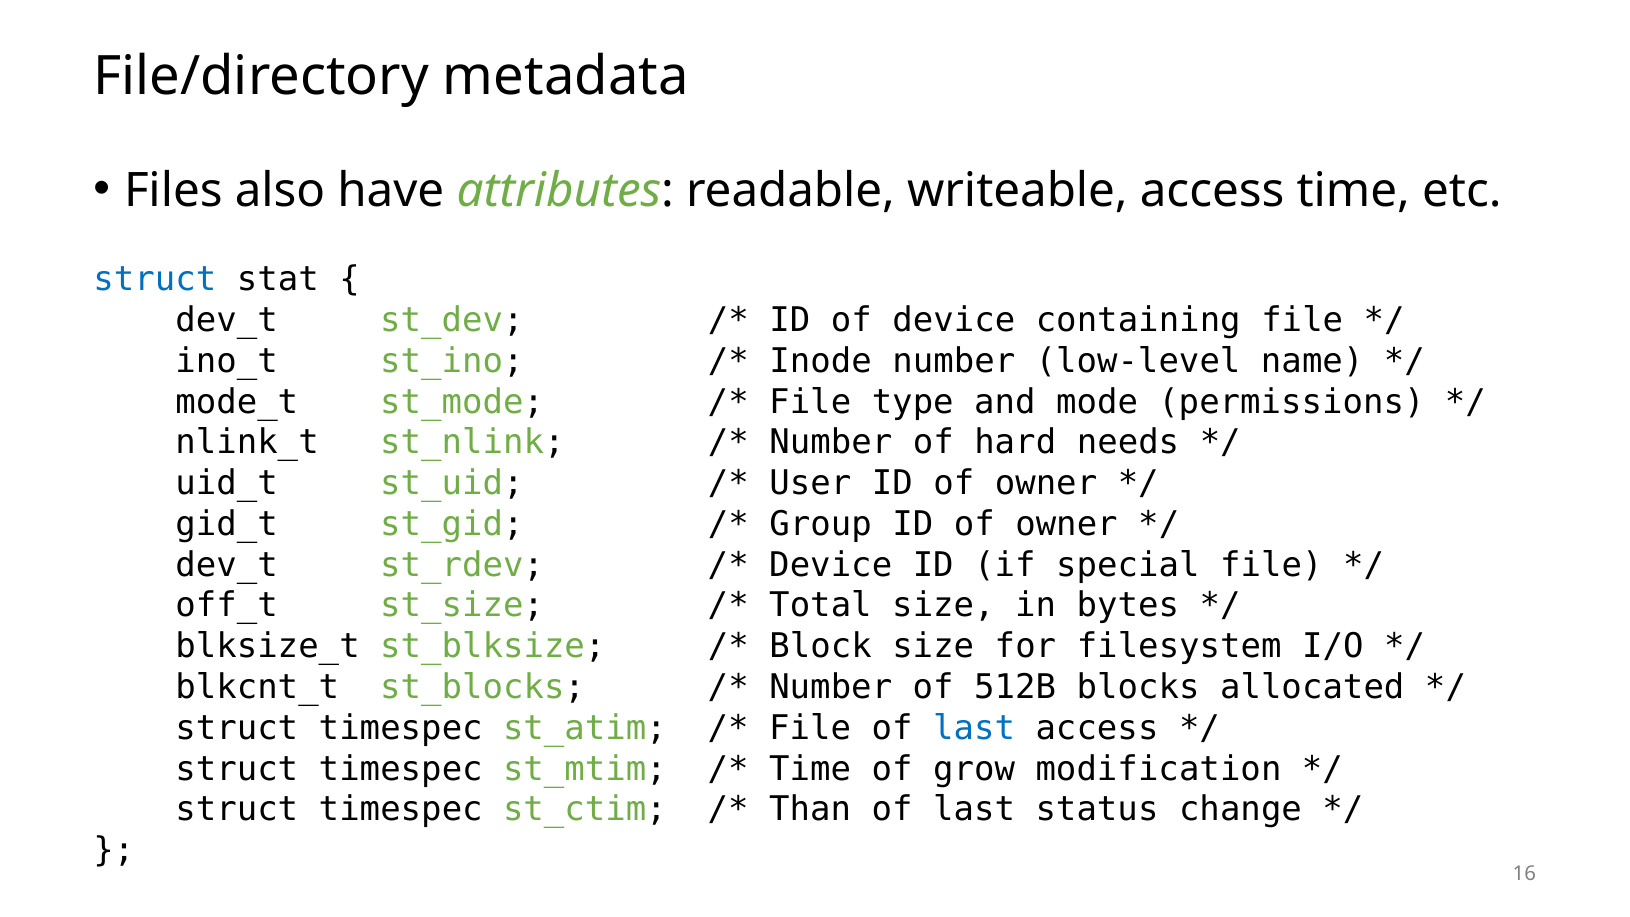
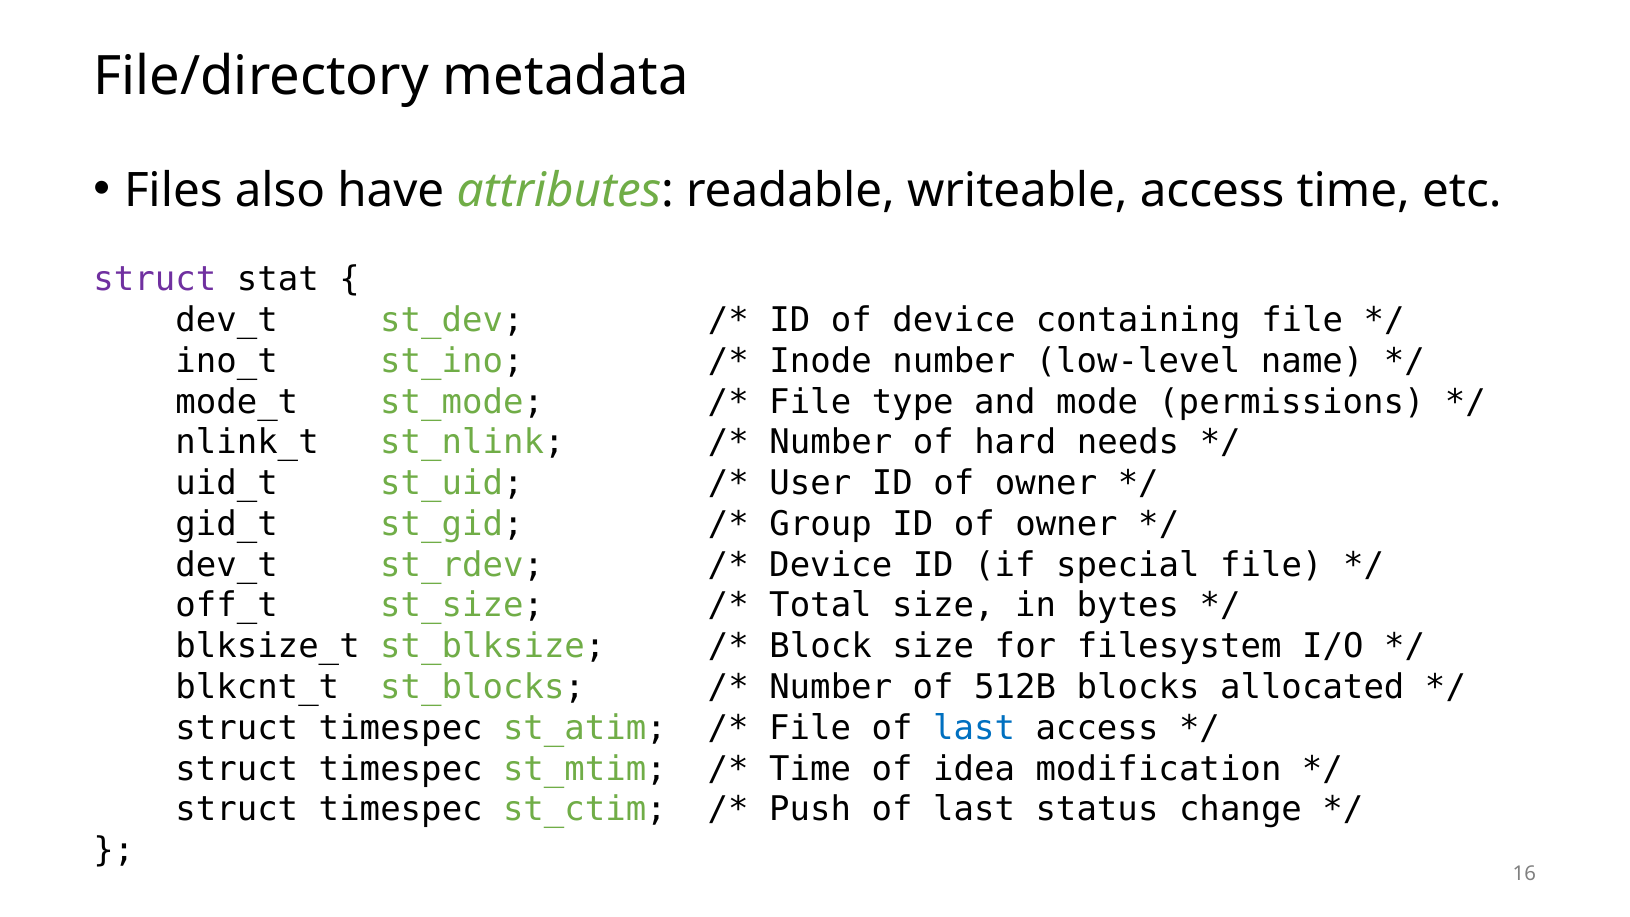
struct colour: blue -> purple (155, 280)
grow: grow -> idea (974, 769)
Than: Than -> Push (810, 809)
